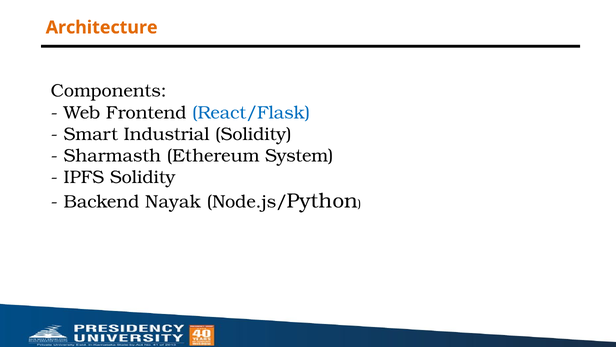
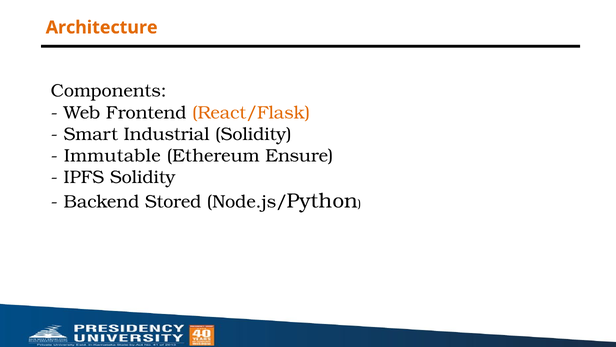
React/Flask colour: blue -> orange (251, 112)
Sharmasth: Sharmasth -> Immutable (112, 156)
System: System -> Ensure (299, 156)
Nayak: Nayak -> Stored (173, 201)
